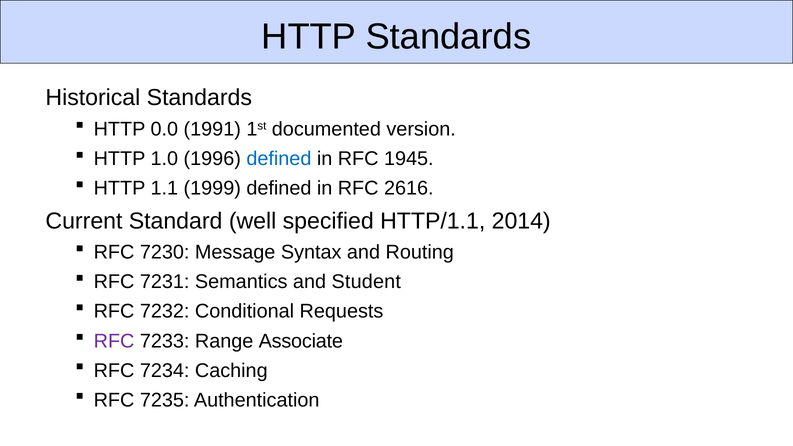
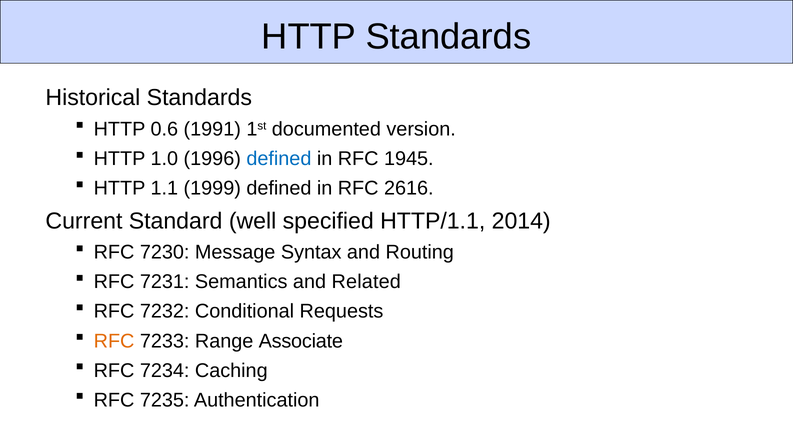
0.0: 0.0 -> 0.6 (164, 129)
Student: Student -> Related (366, 282)
RFC colour: purple -> orange (114, 341)
